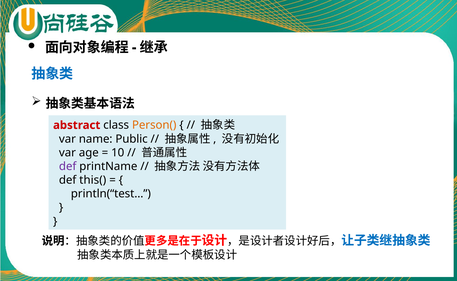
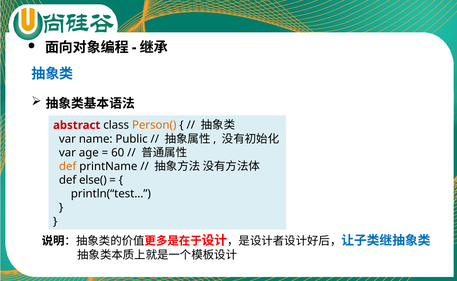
10: 10 -> 60 (118, 152)
def colour: purple -> orange (68, 166)
this(: this( -> else( (93, 180)
